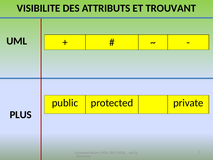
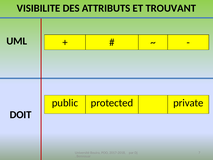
PLUS: PLUS -> DOIT (21, 115)
